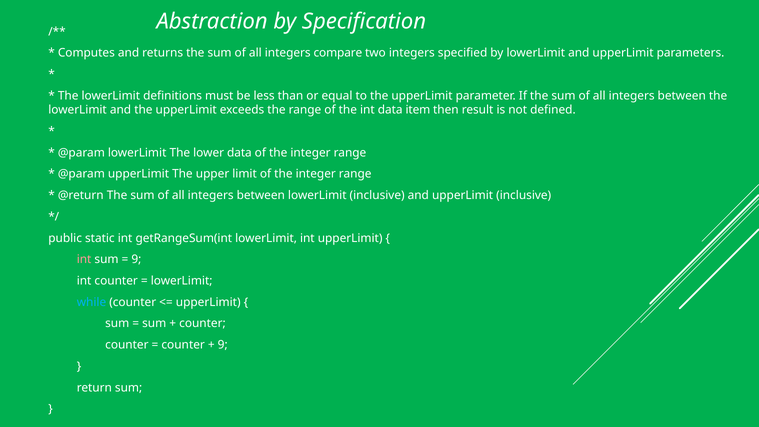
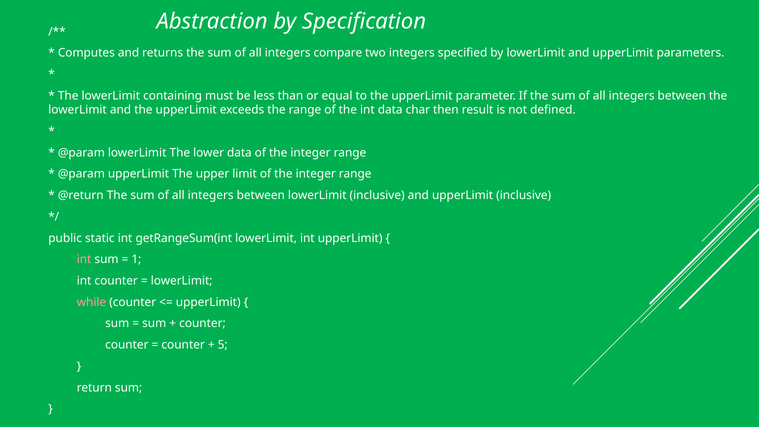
definitions: definitions -> containing (173, 96)
item: item -> char (418, 110)
9: 9 -> 1 (136, 259)
while colour: light blue -> pink (91, 302)
9: 9 -> 5 (223, 345)
